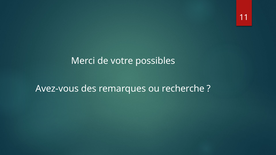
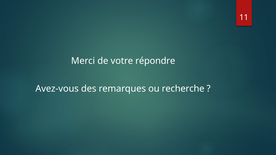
possibles: possibles -> répondre (155, 61)
